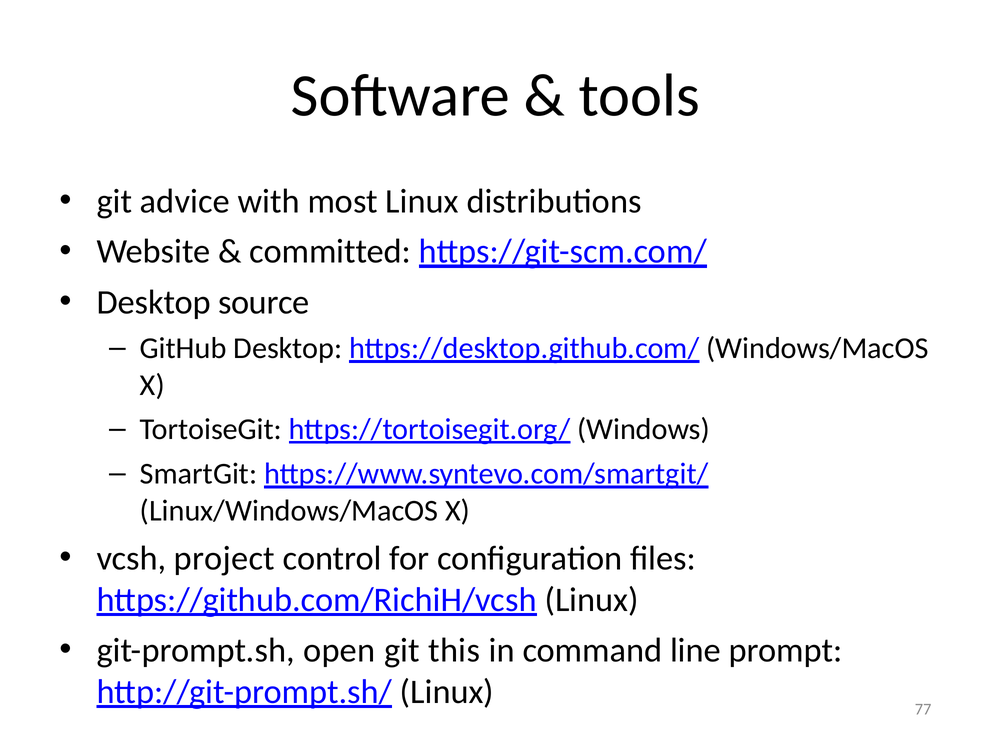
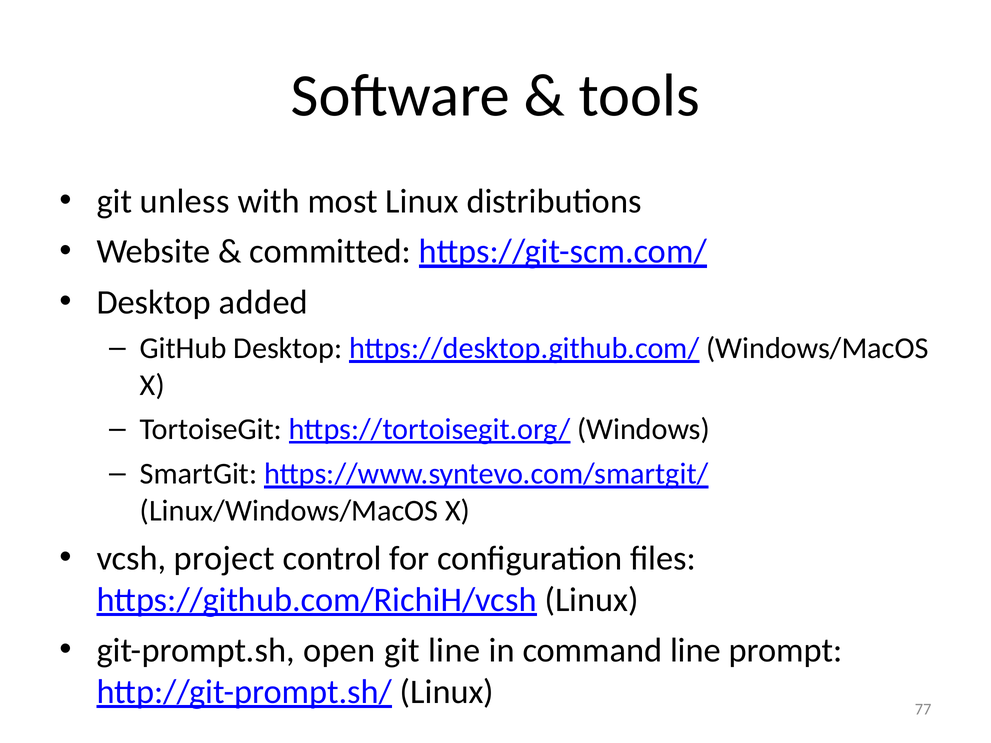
advice: advice -> unless (185, 201)
source: source -> added (263, 302)
git this: this -> line (454, 651)
